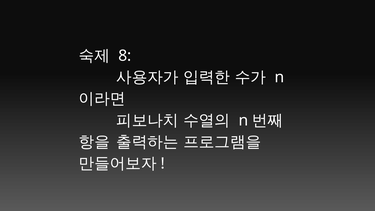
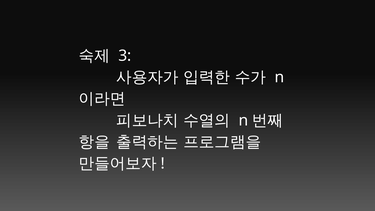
8: 8 -> 3 (125, 56)
